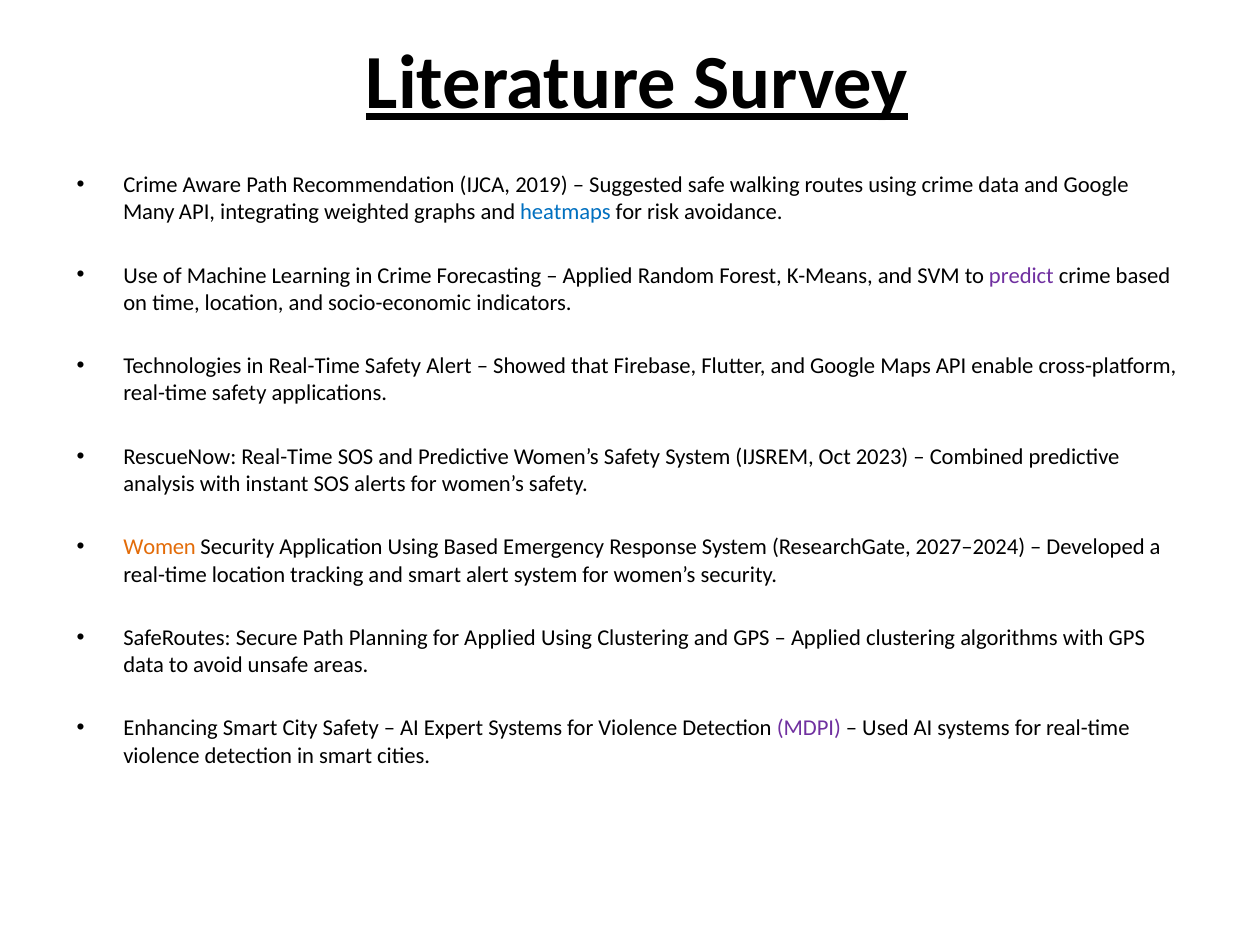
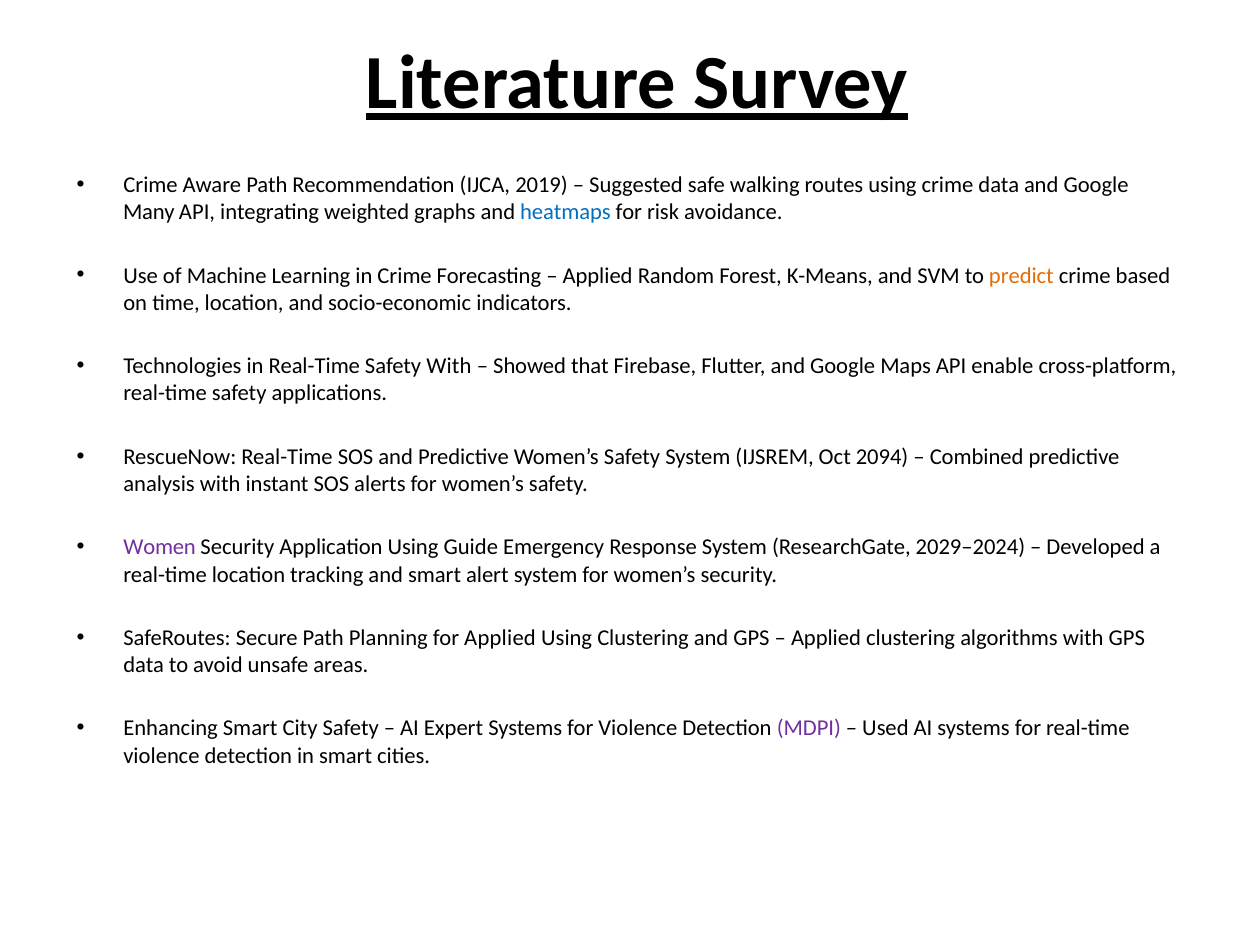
predict colour: purple -> orange (1021, 276)
Safety Alert: Alert -> With (449, 366)
2023: 2023 -> 2094 (882, 457)
Women colour: orange -> purple (160, 547)
Using Based: Based -> Guide (471, 547)
2027–2024: 2027–2024 -> 2029–2024 (970, 547)
